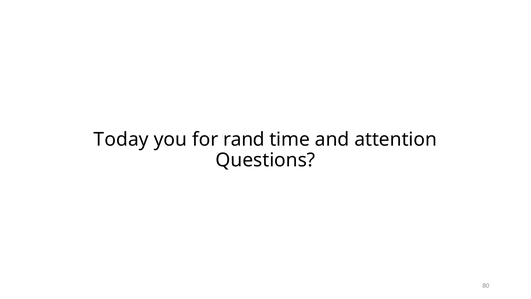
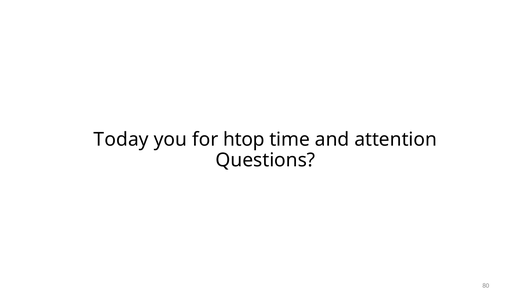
rand: rand -> htop (244, 139)
